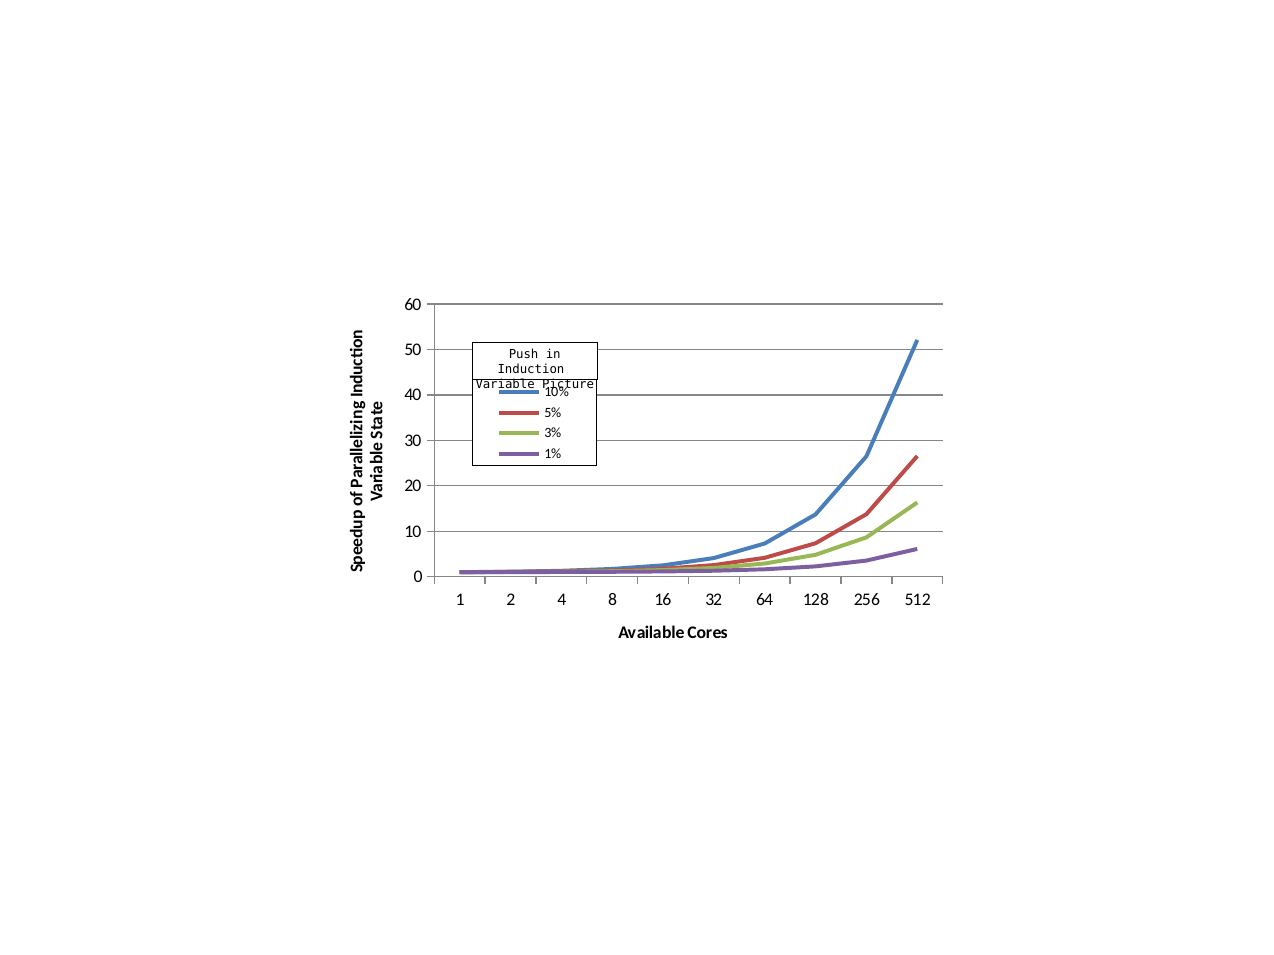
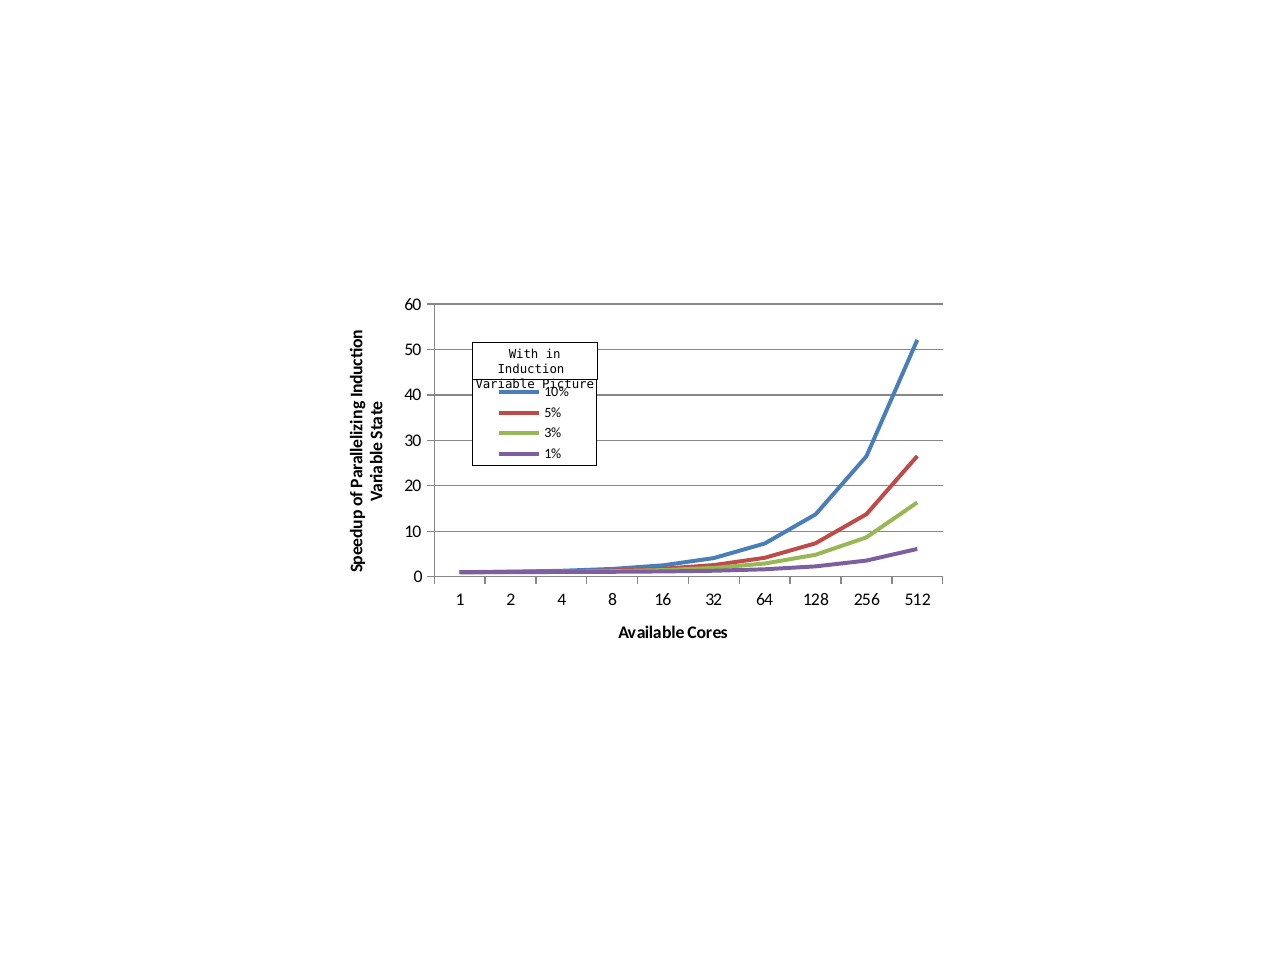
Push: Push -> With (524, 354)
